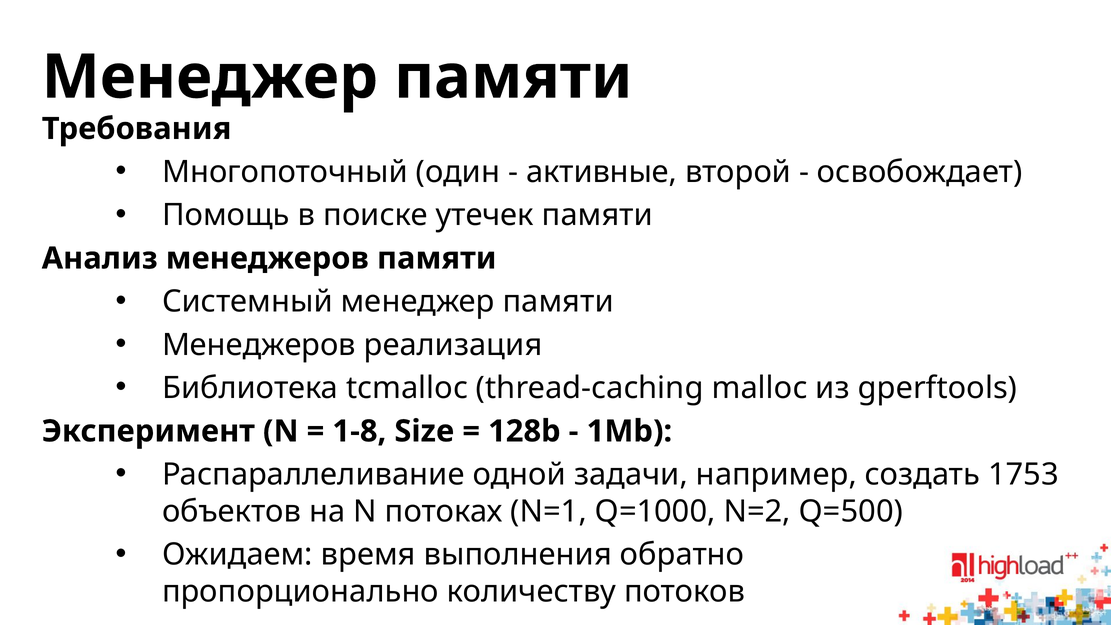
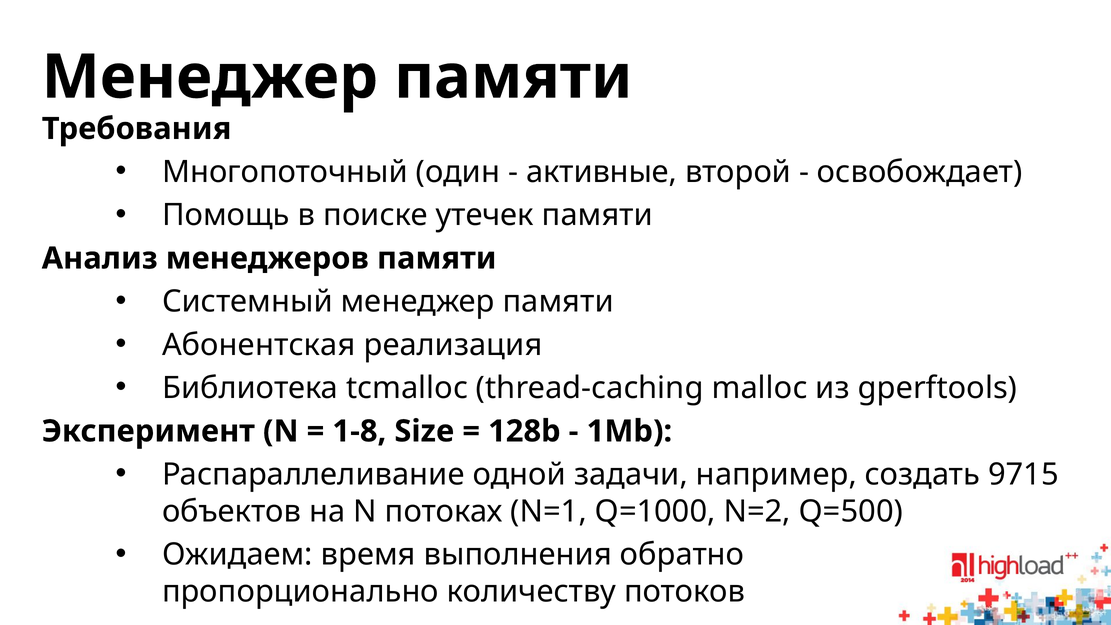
Менеджеров: Менеджеров -> Абонентская (259, 345)
1753: 1753 -> 9715 (1023, 474)
